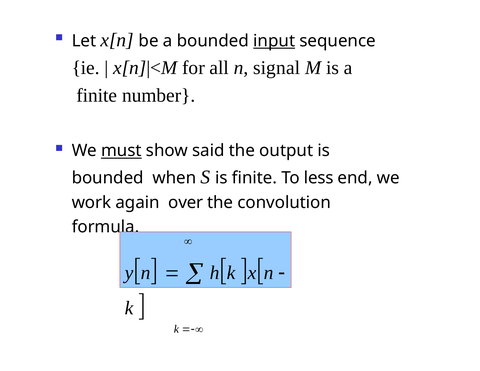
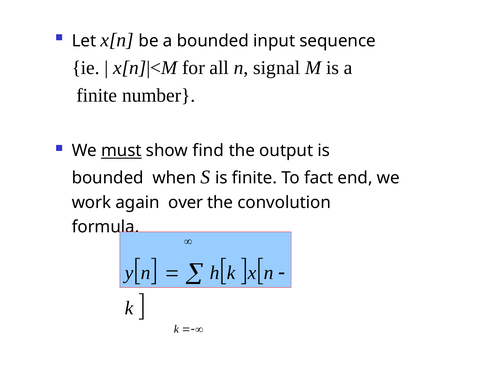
input underline: present -> none (274, 41)
said: said -> find (208, 151)
less: less -> fact (319, 178)
